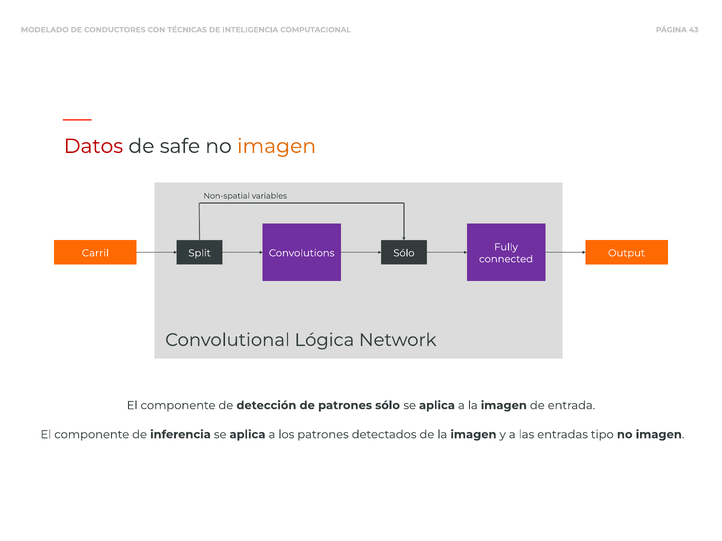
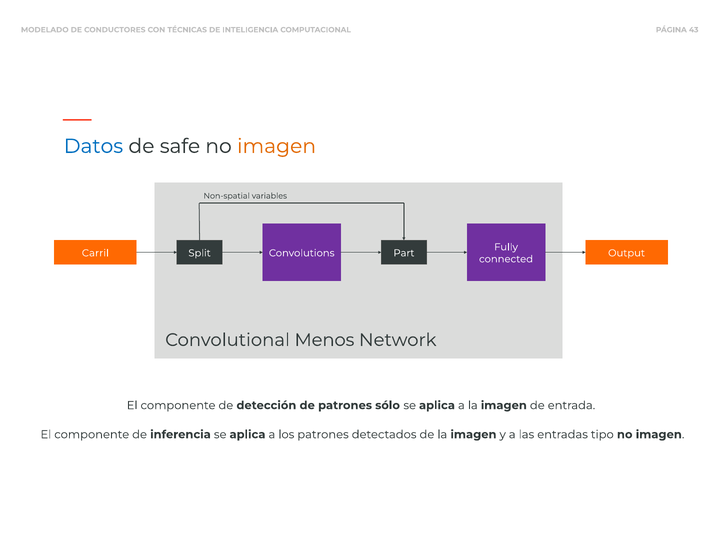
Datos colour: red -> blue (93, 146)
Split Sólo: Sólo -> Part (404, 253)
Lógica: Lógica -> Menos (324, 340)
